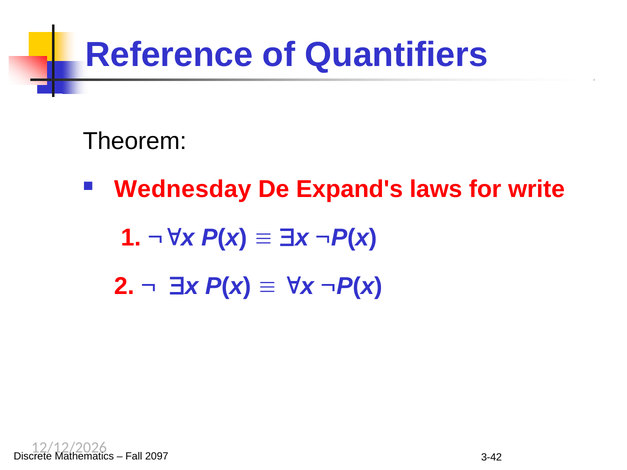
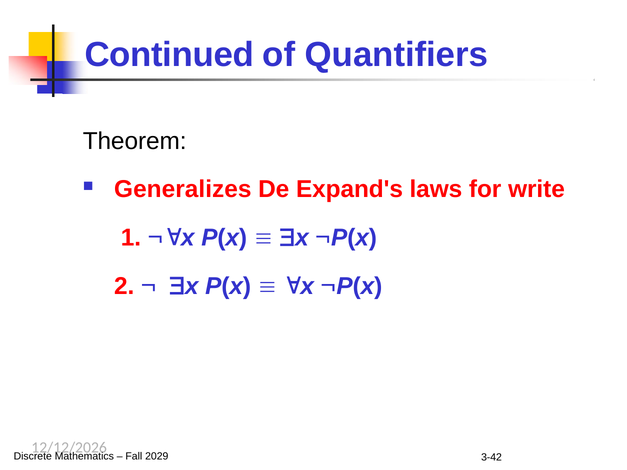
Reference: Reference -> Continued (169, 55)
Wednesday: Wednesday -> Generalizes (183, 189)
2097: 2097 -> 2029 (157, 457)
